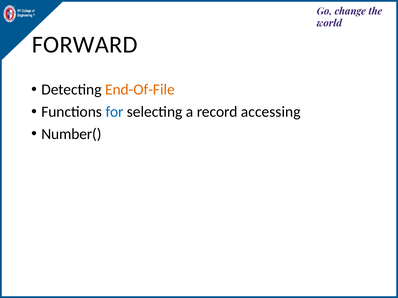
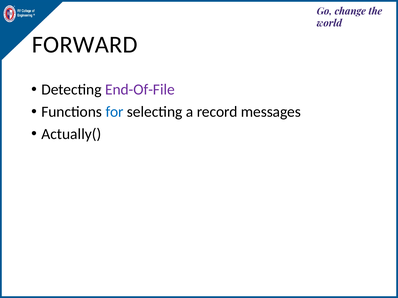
End-Of-File colour: orange -> purple (140, 90)
accessing: accessing -> messages (271, 112)
Number(: Number( -> Actually( (71, 134)
